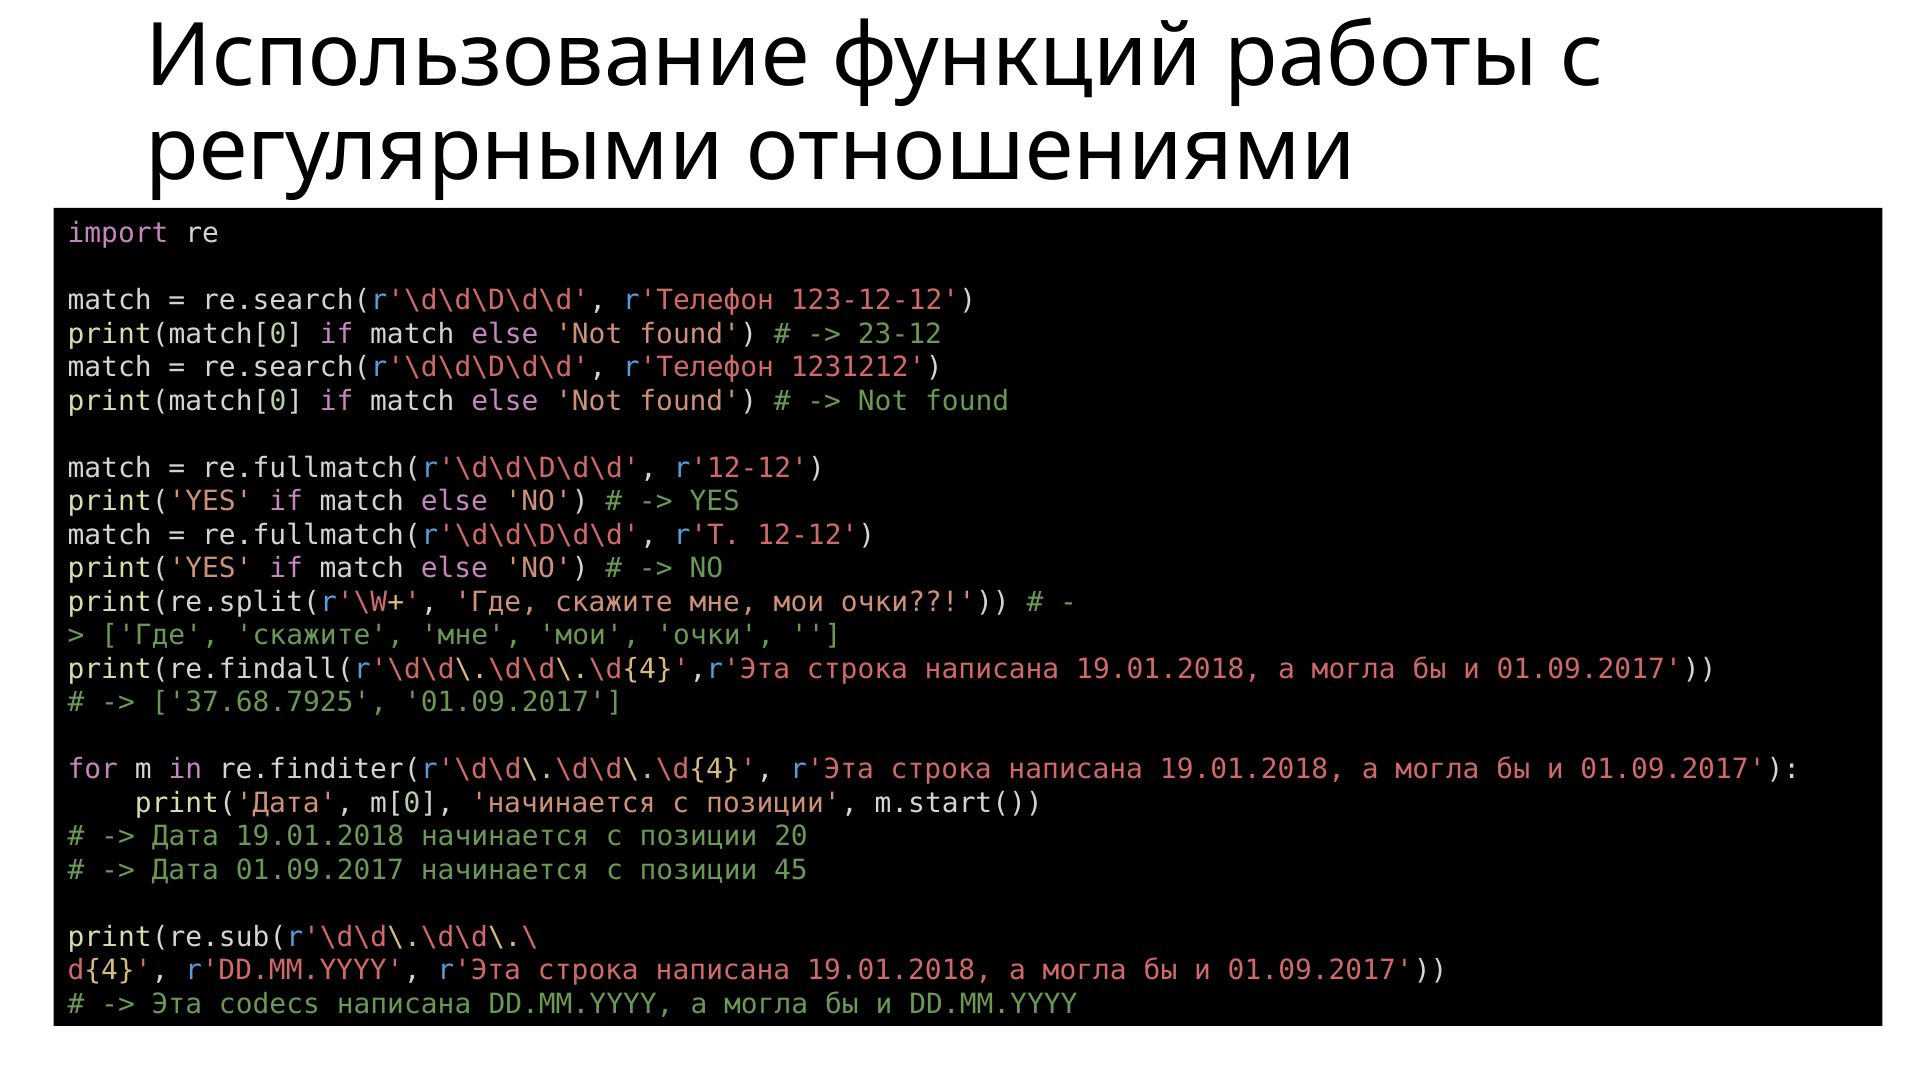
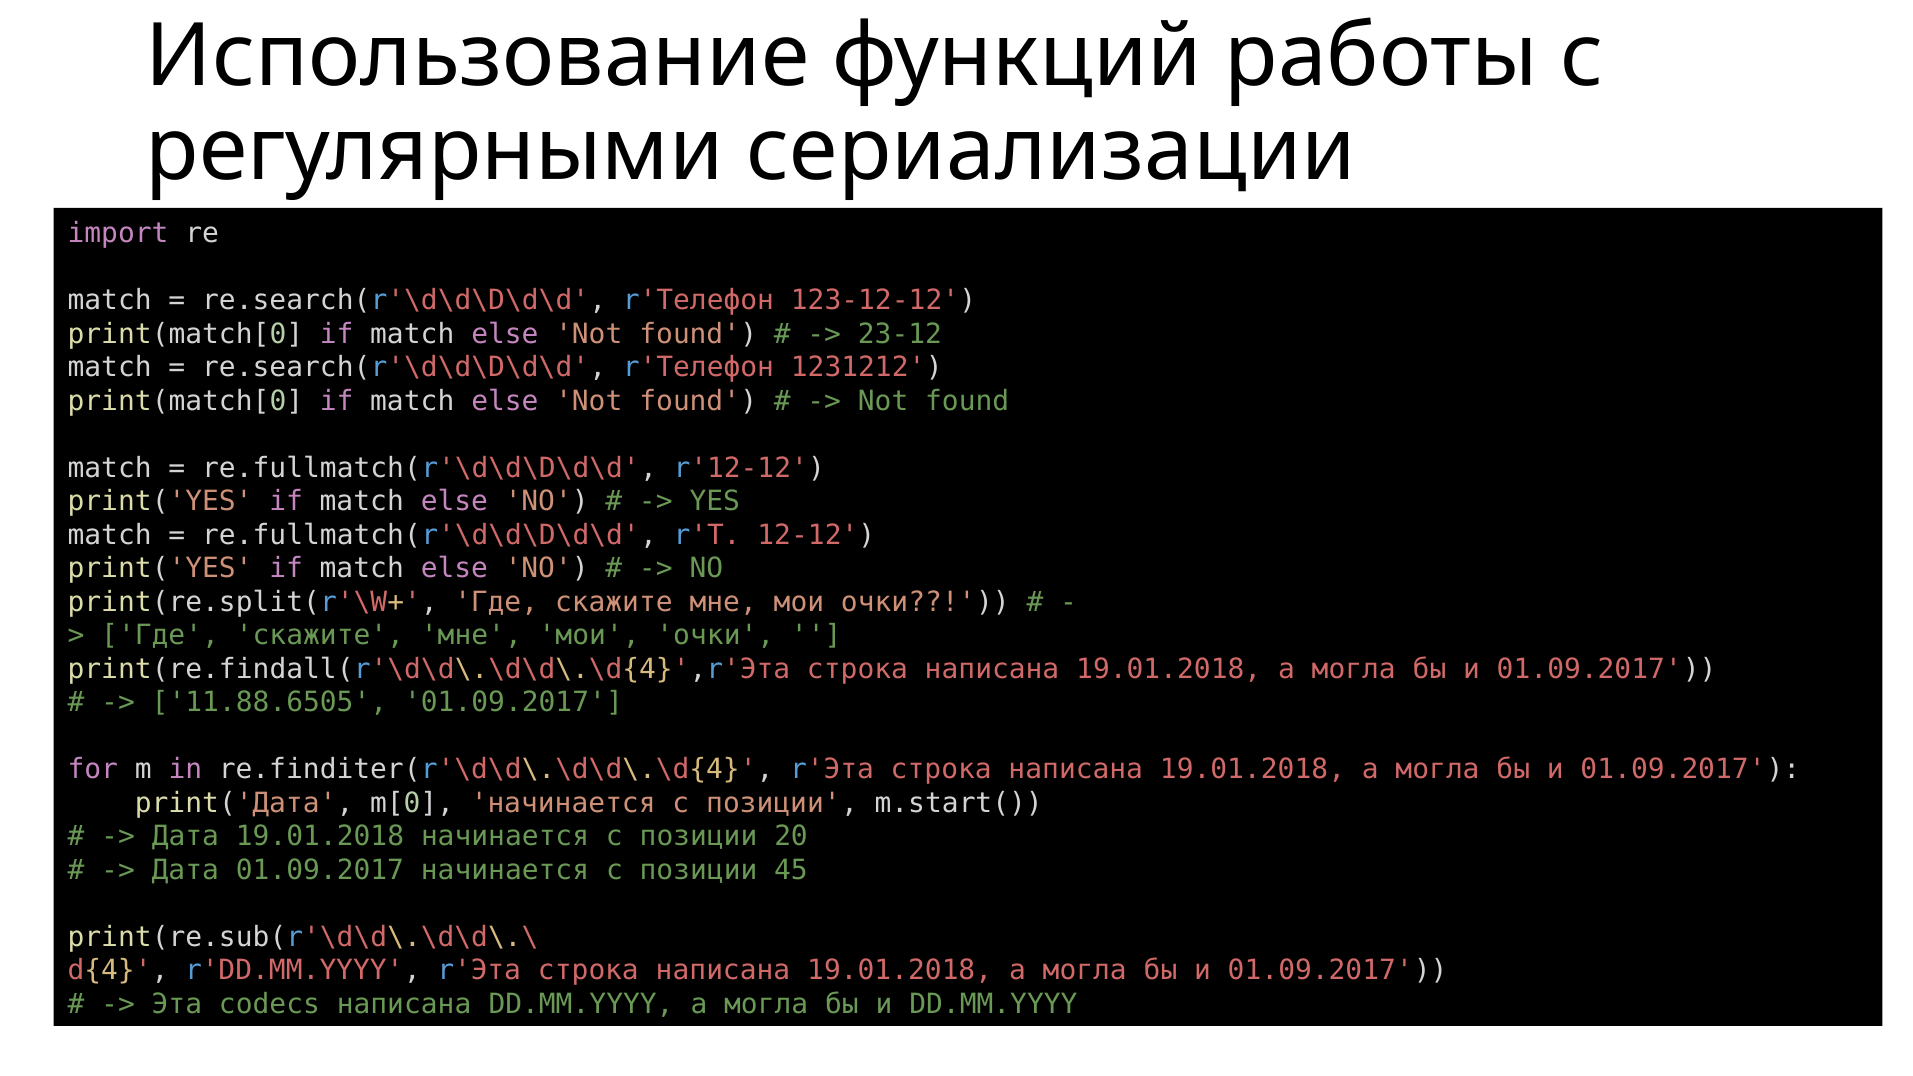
отношениями: отношениями -> сериализации (1051, 151)
37.68.7925: 37.68.7925 -> 11.88.6505 (269, 703)
